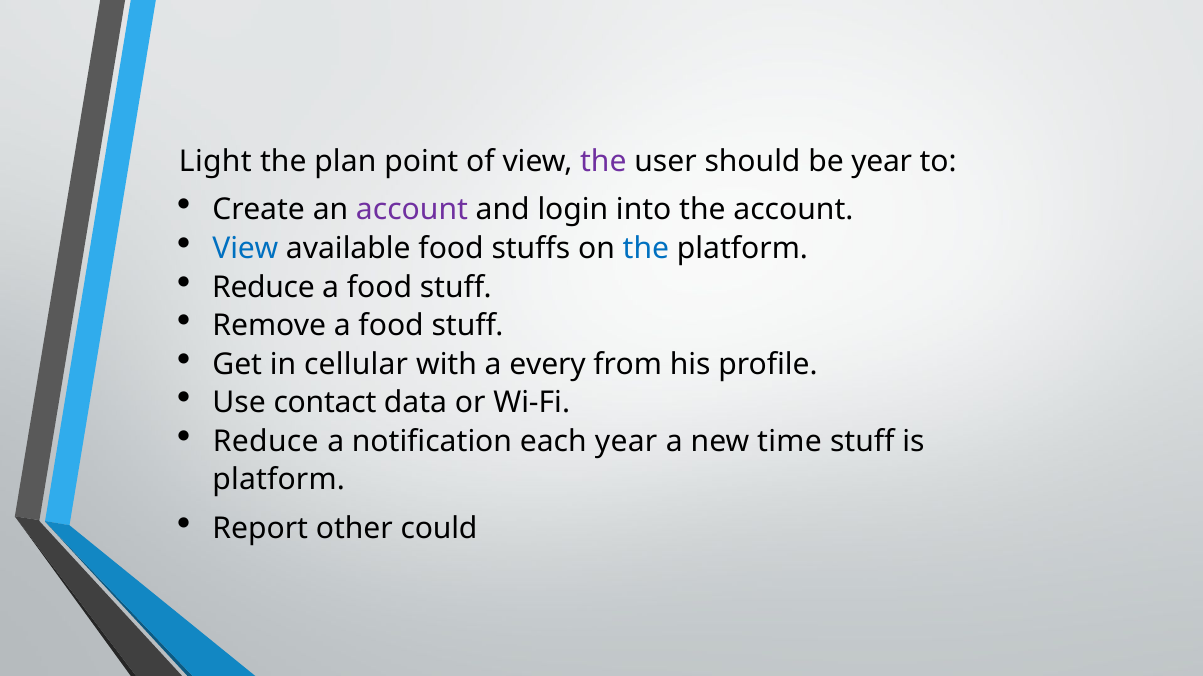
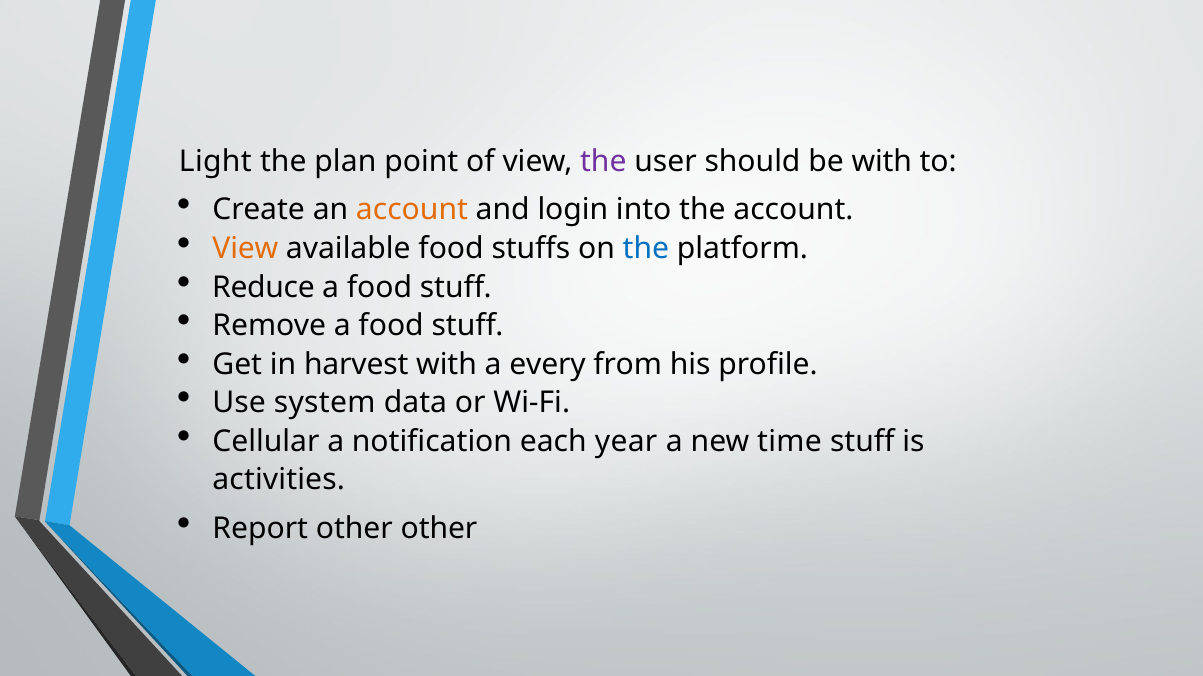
be year: year -> with (882, 162)
account colour: purple -> orange (412, 210)
View colour: blue -> orange (245, 249)
cellular: cellular -> harvest (356, 365)
contact: contact -> system (325, 403)
Reduce: Reduce -> Cellular (266, 442)
platform: platform -> activities (279, 480)
other could: could -> other (439, 529)
